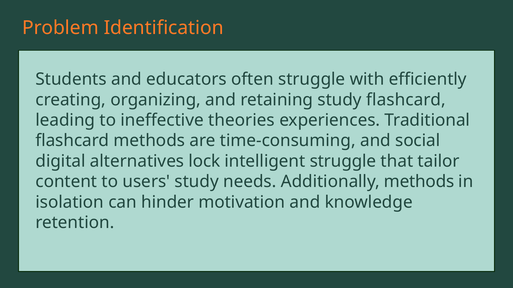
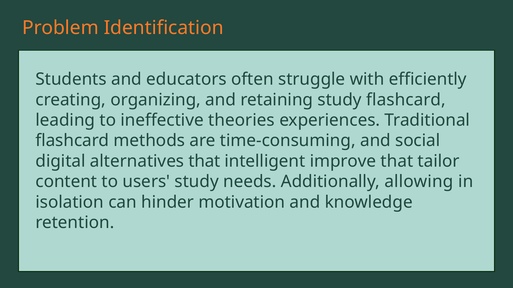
alternatives lock: lock -> that (204, 161)
intelligent struggle: struggle -> improve (343, 161)
Additionally methods: methods -> allowing (419, 182)
